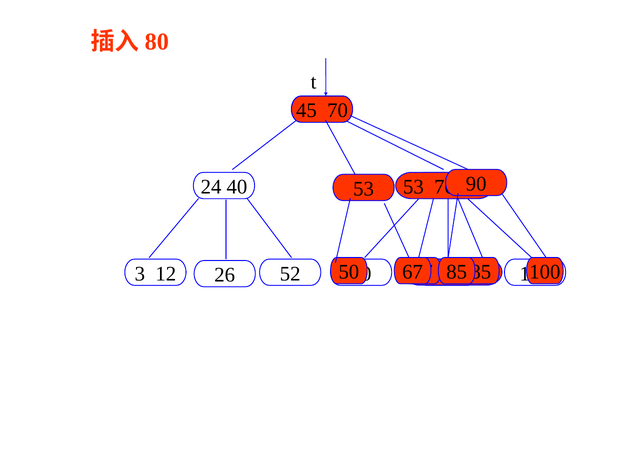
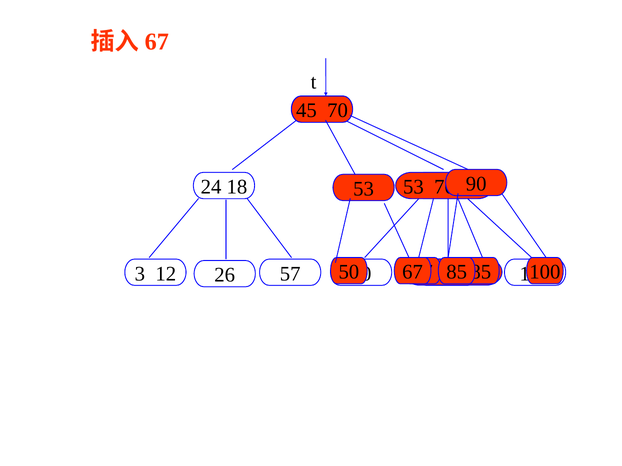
80: 80 -> 67 (157, 42)
40: 40 -> 18 (237, 187)
52: 52 -> 57 (290, 274)
